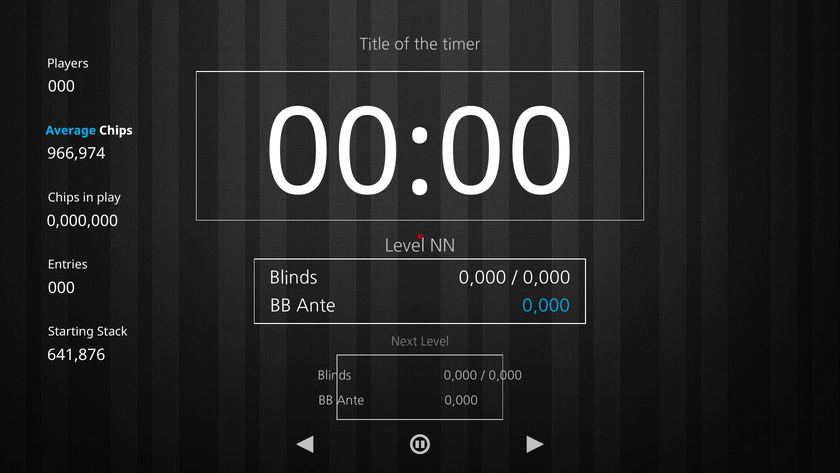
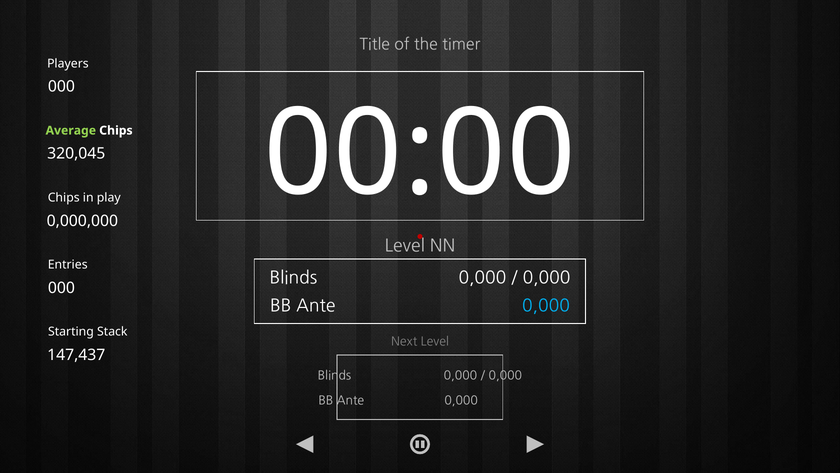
Average colour: light blue -> light green (71, 130)
966,974: 966,974 -> 320,045 (76, 154)
641,876: 641,876 -> 147,437 (76, 355)
